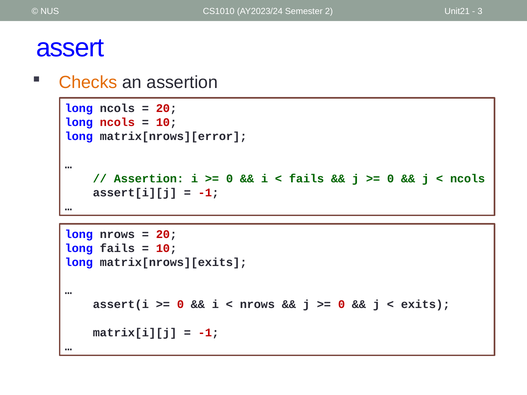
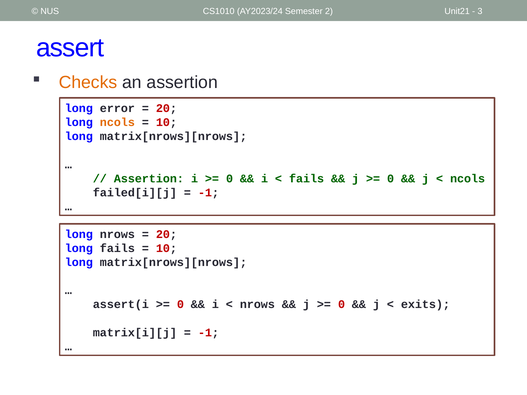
ncols: ncols -> error (117, 108)
ncols colour: red -> orange (117, 122)
matrix[nrows][error: matrix[nrows][error -> matrix[nrows][nrows (173, 136)
assert[i][j: assert[i][j -> failed[i][j (135, 193)
matrix[nrows][exits: matrix[nrows][exits -> matrix[nrows][nrows (173, 263)
